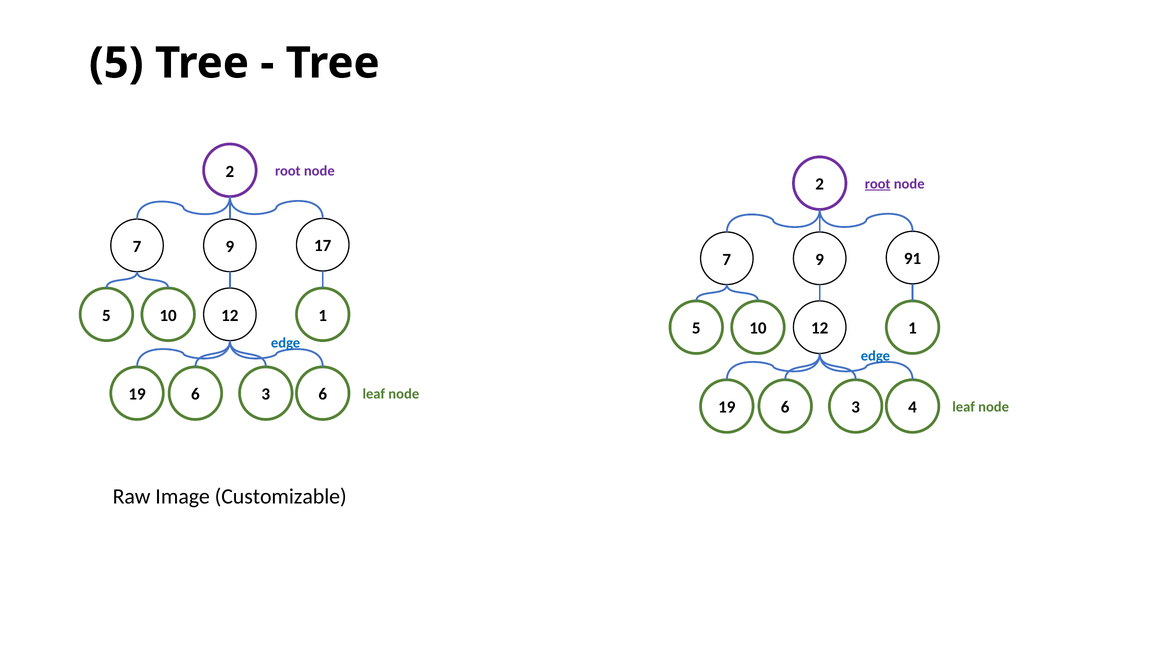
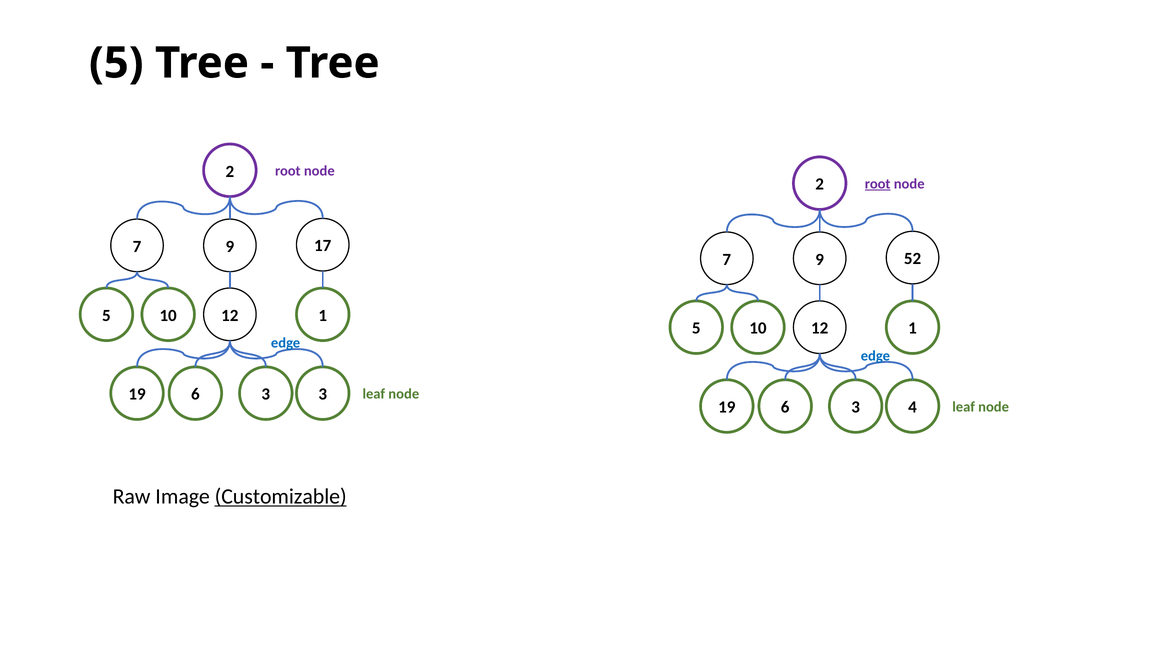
91: 91 -> 52 (913, 259)
6 6: 6 -> 3 (323, 394)
Customizable underline: none -> present (281, 496)
